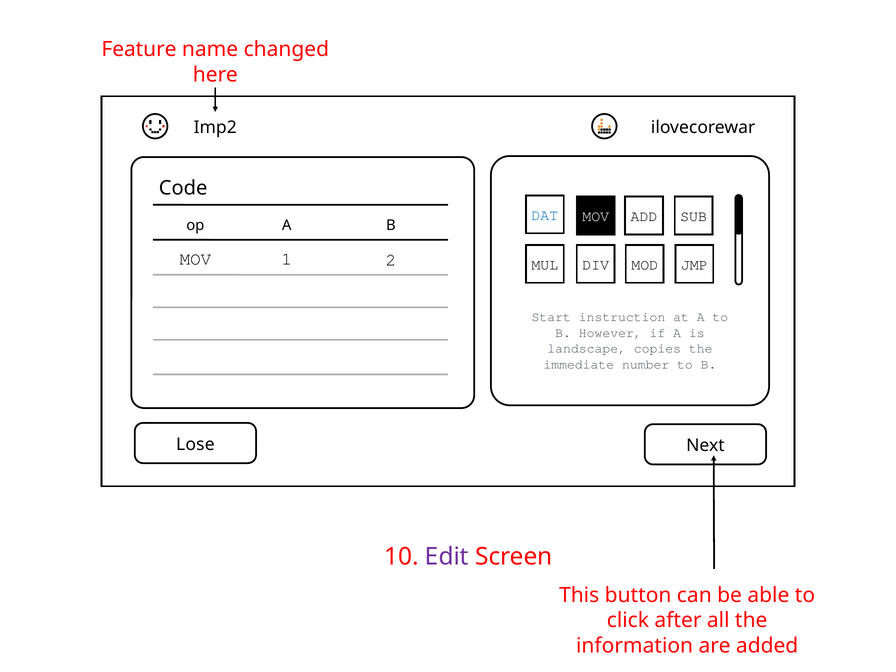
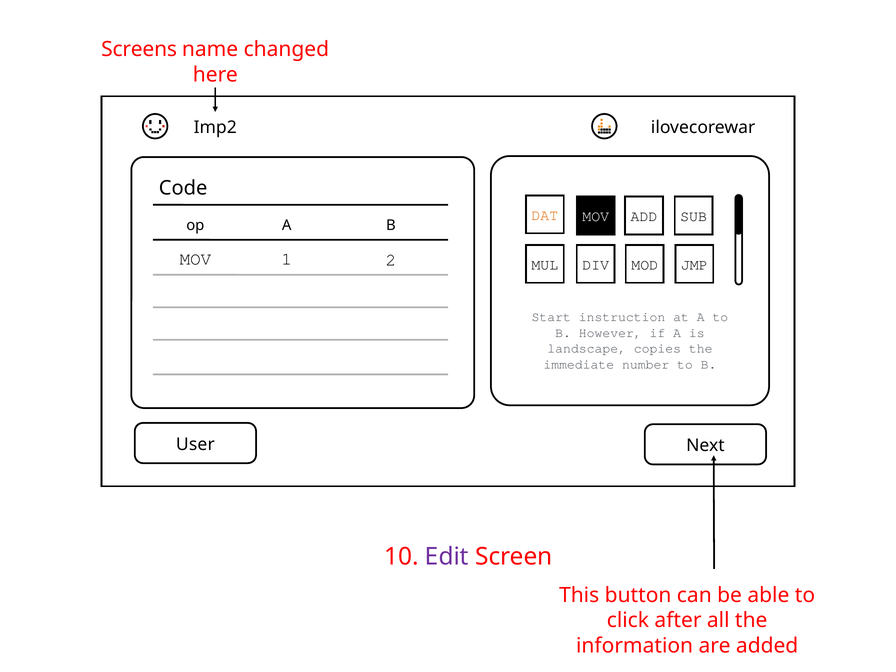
Feature: Feature -> Screens (139, 50)
DAT colour: blue -> orange (545, 215)
Lose: Lose -> User (195, 444)
